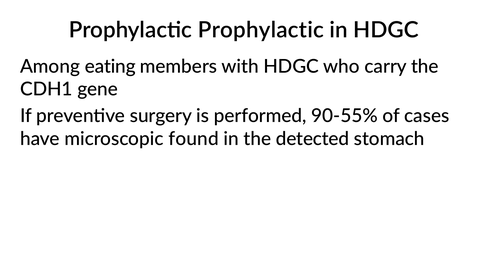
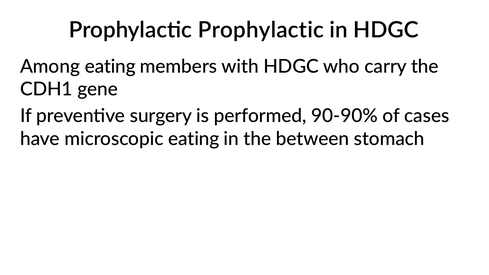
90-55%: 90-55% -> 90-90% (345, 116)
microscopic found: found -> eating (194, 139)
detected: detected -> between (312, 139)
